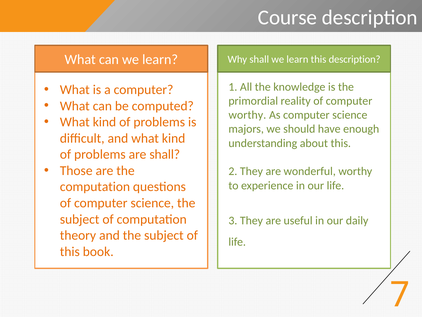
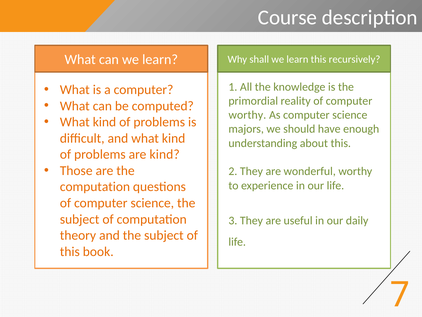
this description: description -> recursively (355, 59)
are shall: shall -> kind (165, 154)
